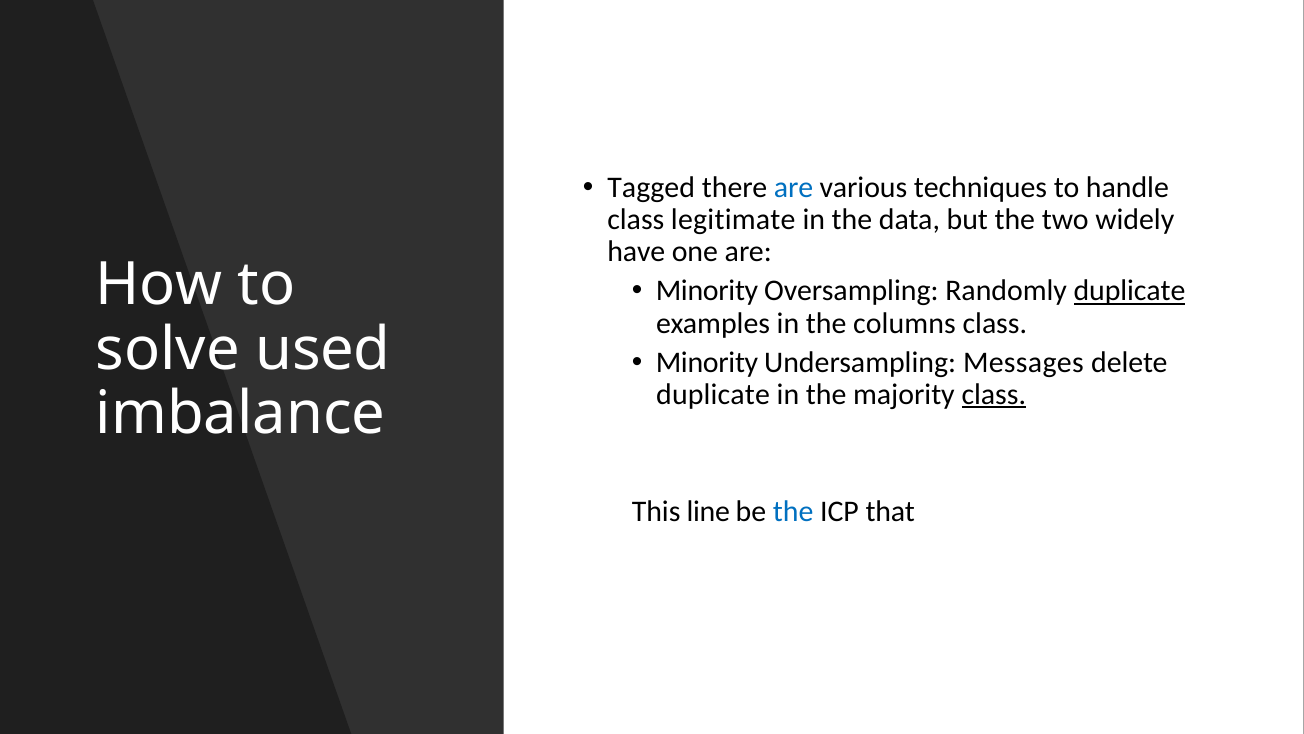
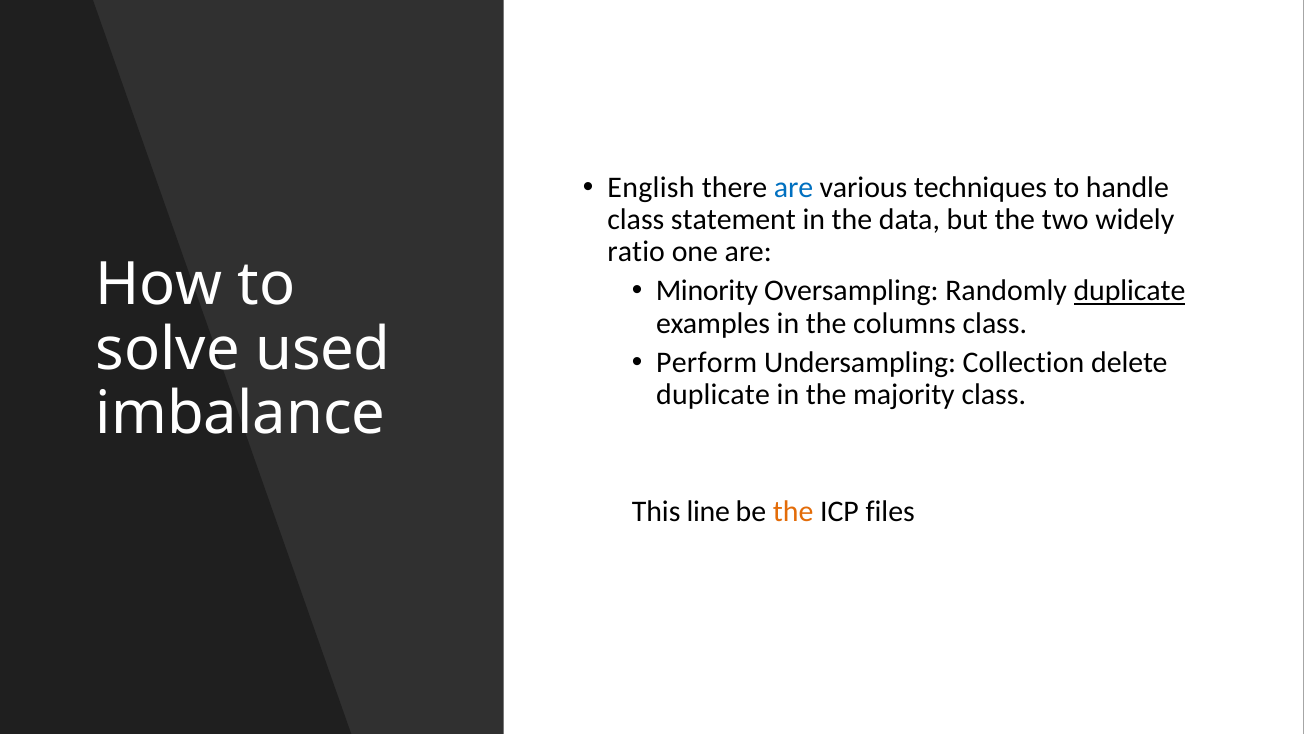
Tagged: Tagged -> English (651, 187)
legitimate: legitimate -> statement (733, 220)
have: have -> ratio (636, 252)
Minority: Minority -> Perform (707, 362)
Messages: Messages -> Collection (1024, 362)
class underline: present -> none (994, 394)
the colour: blue -> orange (793, 511)
that: that -> files (890, 511)
